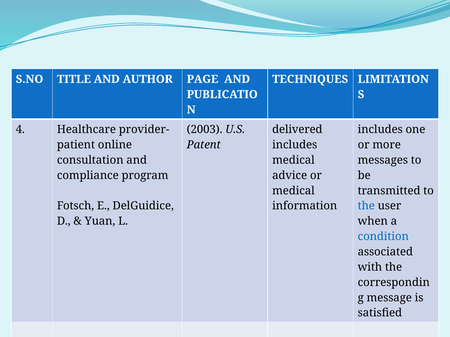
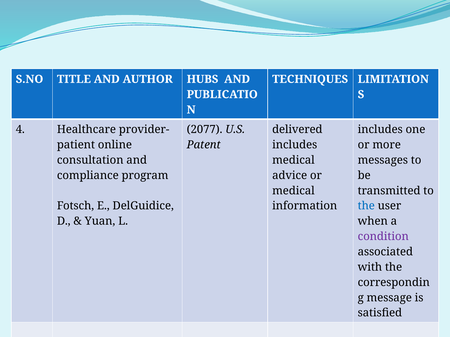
PAGE: PAGE -> HUBS (203, 79)
2003: 2003 -> 2077 (205, 130)
condition colour: blue -> purple (383, 237)
